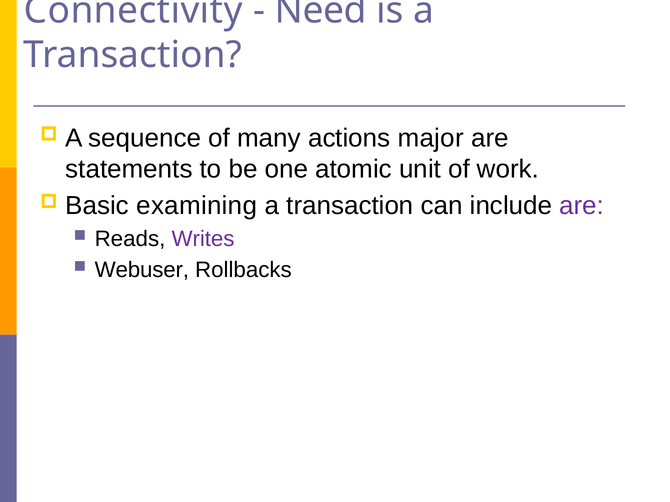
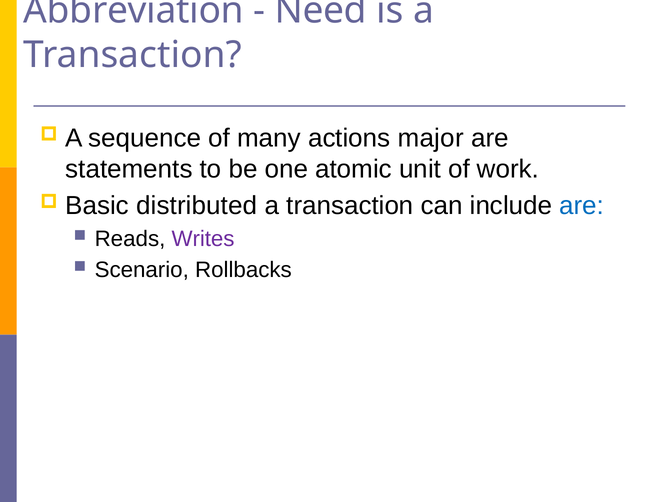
Connectivity: Connectivity -> Abbreviation (134, 10)
examining: examining -> distributed (197, 206)
are colour: purple -> blue (582, 206)
Webuser: Webuser -> Scenario (142, 270)
